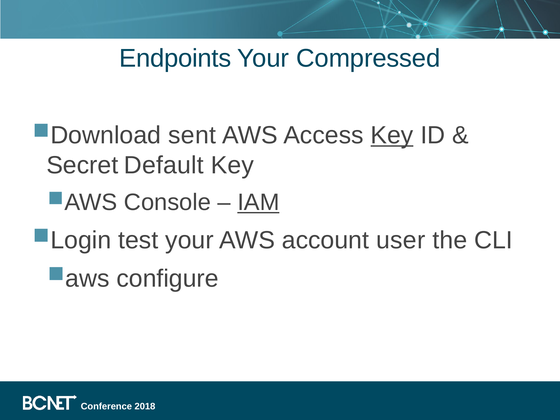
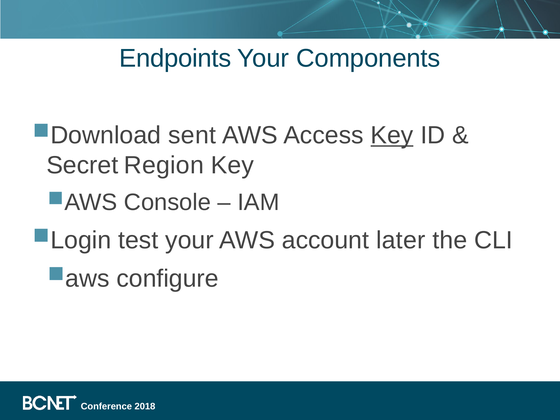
Compressed: Compressed -> Components (368, 58)
Default: Default -> Region (164, 165)
IAM underline: present -> none (258, 202)
user: user -> later (401, 240)
